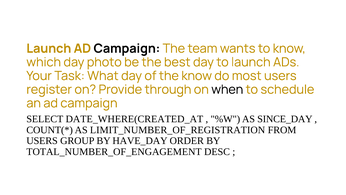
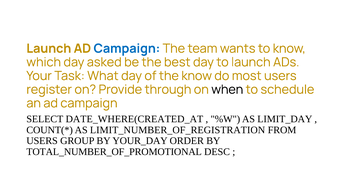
Campaign colour: black -> blue (127, 48)
photo: photo -> asked (104, 62)
SINCE_DAY: SINCE_DAY -> LIMIT_DAY (285, 119)
HAVE_DAY: HAVE_DAY -> YOUR_DAY (140, 141)
TOTAL_NUMBER_OF_ENGAGEMENT: TOTAL_NUMBER_OF_ENGAGEMENT -> TOTAL_NUMBER_OF_PROMOTIONAL (114, 151)
